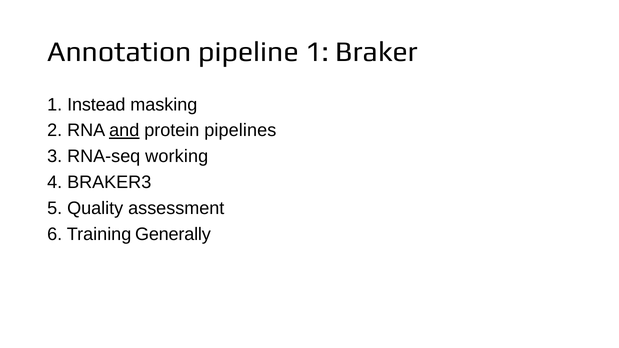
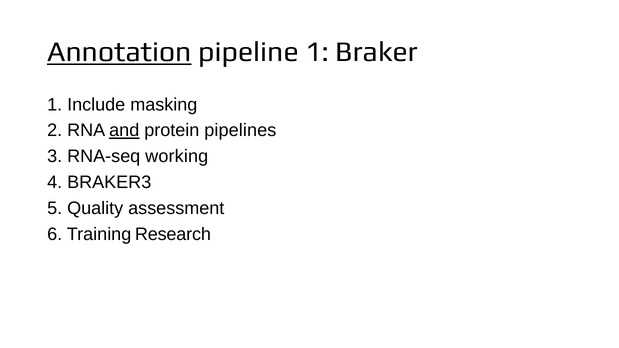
Annotation underline: none -> present (119, 52)
Instead: Instead -> Include (96, 105)
Generally: Generally -> Research (173, 234)
